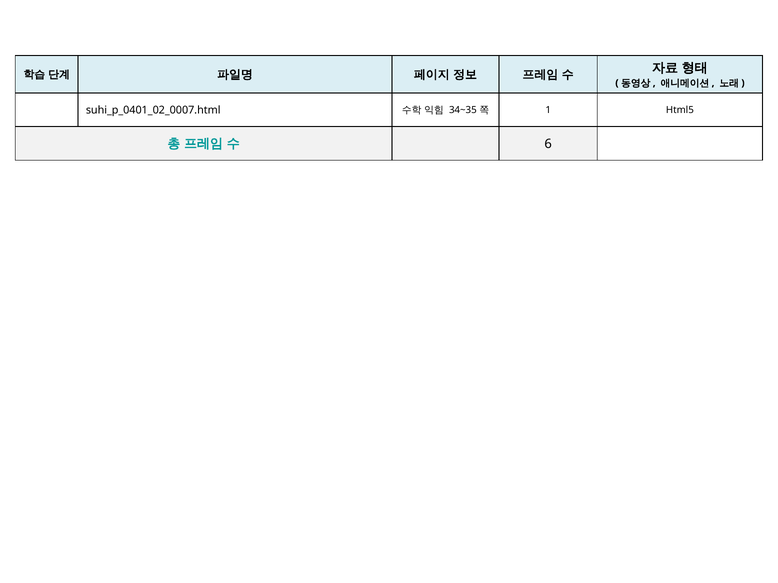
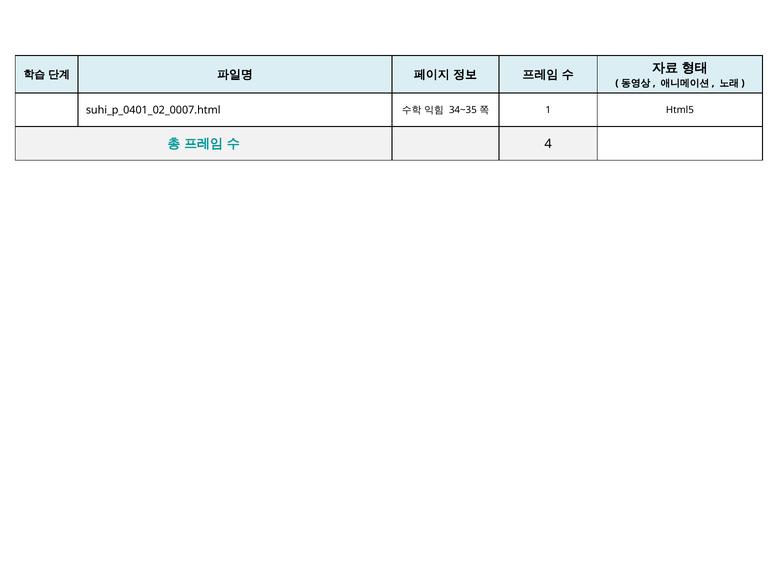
6: 6 -> 4 (548, 144)
